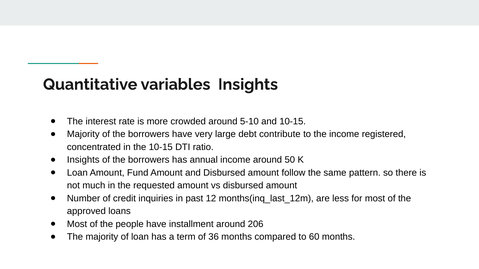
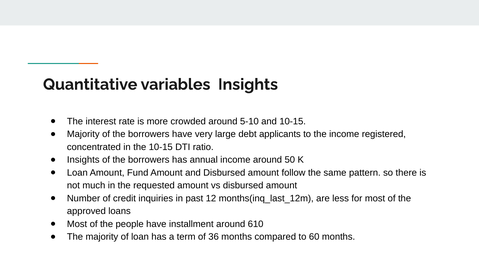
contribute: contribute -> applicants (280, 134)
206: 206 -> 610 (256, 224)
